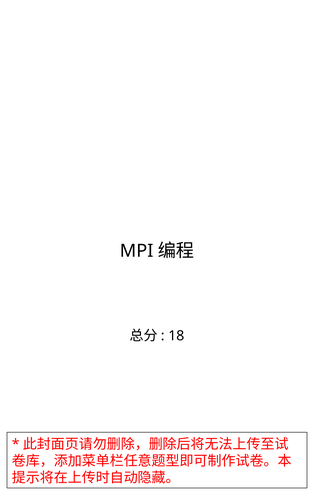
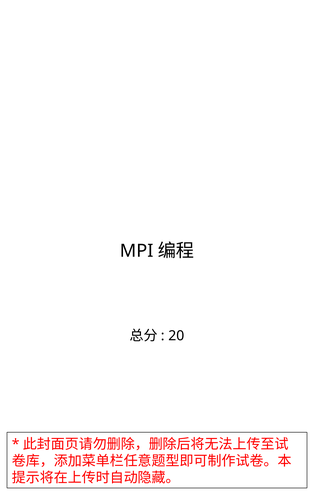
18: 18 -> 20 (176, 336)
